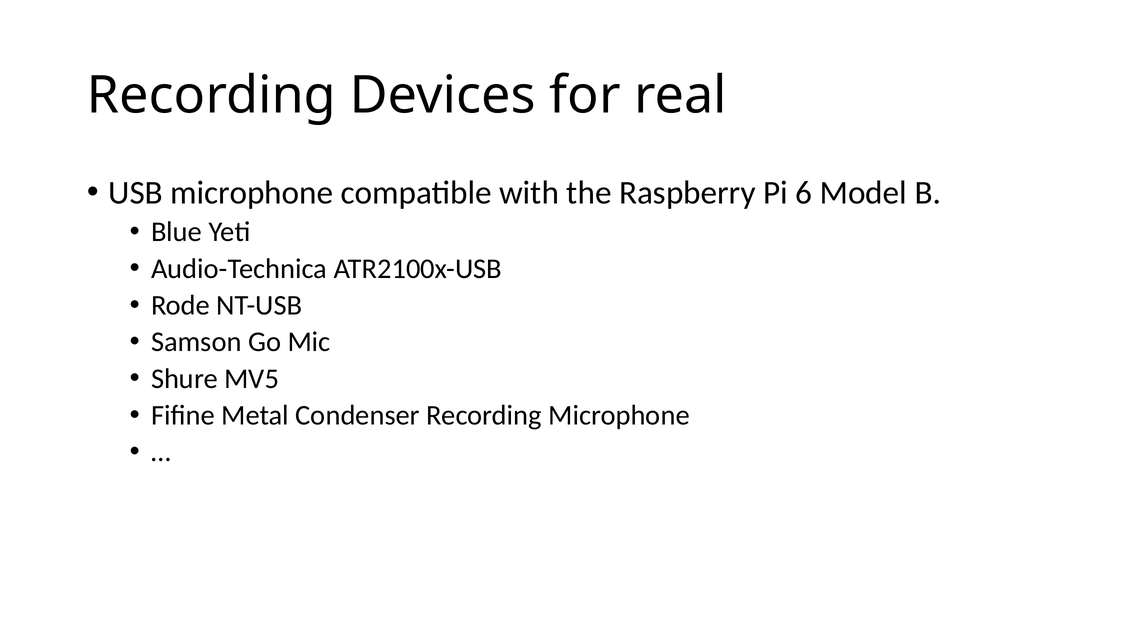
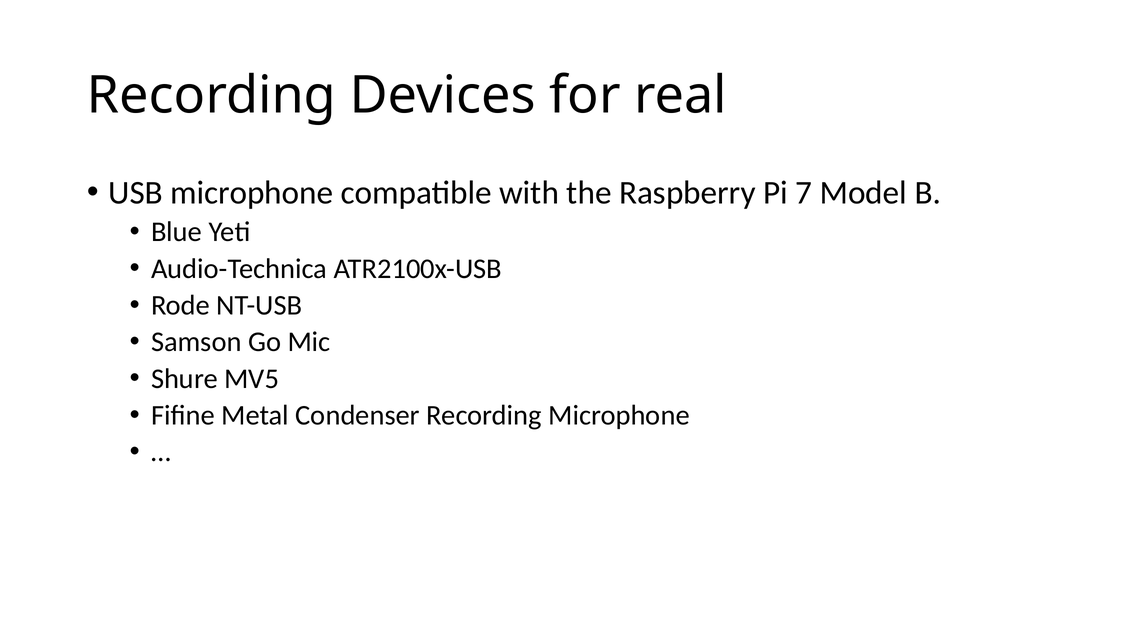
6: 6 -> 7 (804, 193)
